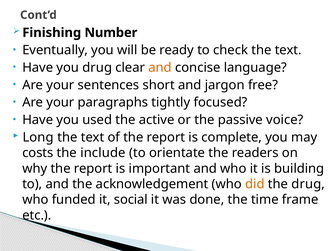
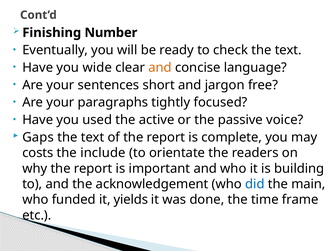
you drug: drug -> wide (97, 68)
Long: Long -> Gaps (38, 137)
did colour: orange -> blue (255, 184)
the drug: drug -> main (308, 184)
social: social -> yields (131, 200)
